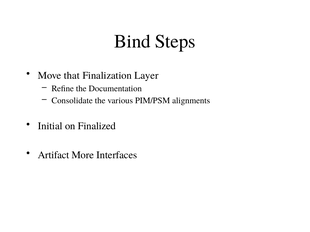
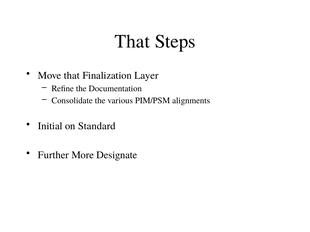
Bind: Bind -> That (132, 41)
Finalized: Finalized -> Standard (97, 126)
Artifact: Artifact -> Further (53, 155)
Interfaces: Interfaces -> Designate (117, 155)
